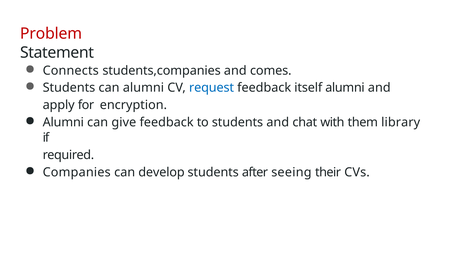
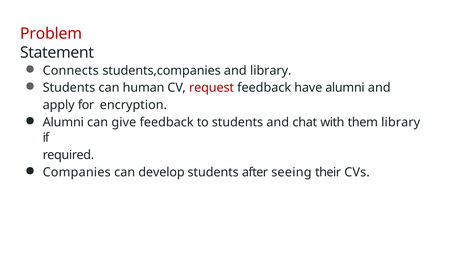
and comes: comes -> library (271, 71)
can alumni: alumni -> human (144, 88)
request colour: blue -> red (212, 88)
itself: itself -> have (308, 88)
